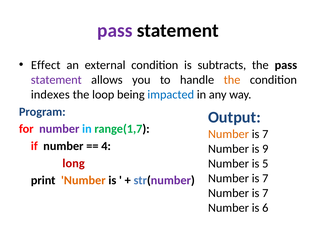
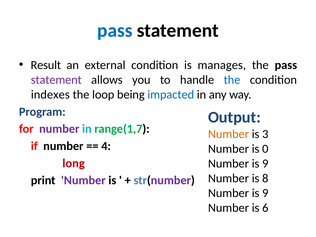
pass colour: purple -> blue (115, 31)
Effect: Effect -> Result (46, 65)
subtracts: subtracts -> manages (222, 65)
the colour: orange -> blue (232, 80)
7: 7 -> 3 (265, 134)
9: 9 -> 0 (265, 149)
5: 5 -> 9 (265, 164)
7: 7 -> 8 (265, 178)
Number colour: orange -> purple (83, 180)
7: 7 -> 9 (265, 193)
